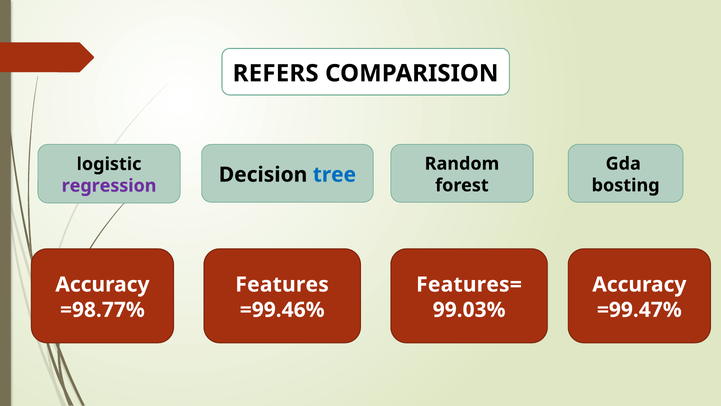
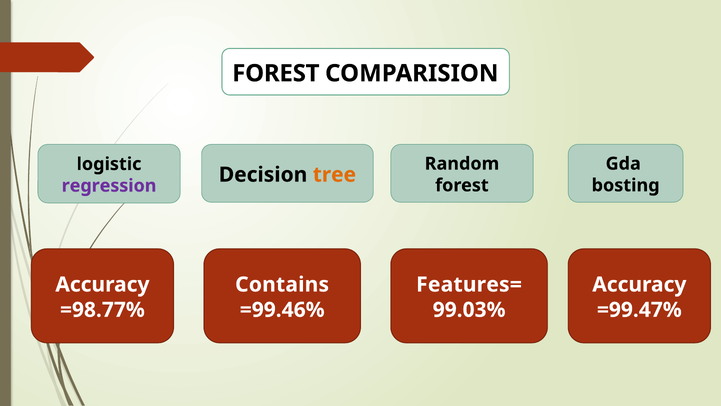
REFERS: REFERS -> FOREST (276, 73)
tree colour: blue -> orange (334, 175)
Features: Features -> Contains (282, 284)
